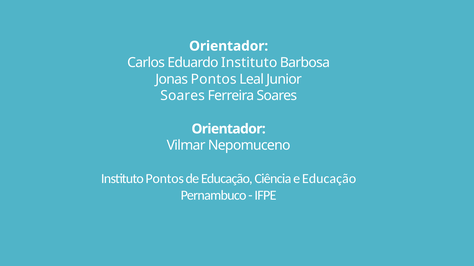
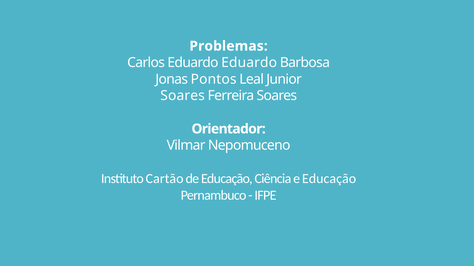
Orientador: Orientador -> Problemas (229, 46)
Eduardo Instituto: Instituto -> Eduardo (249, 63)
Instituto Pontos: Pontos -> Cartão (165, 179)
